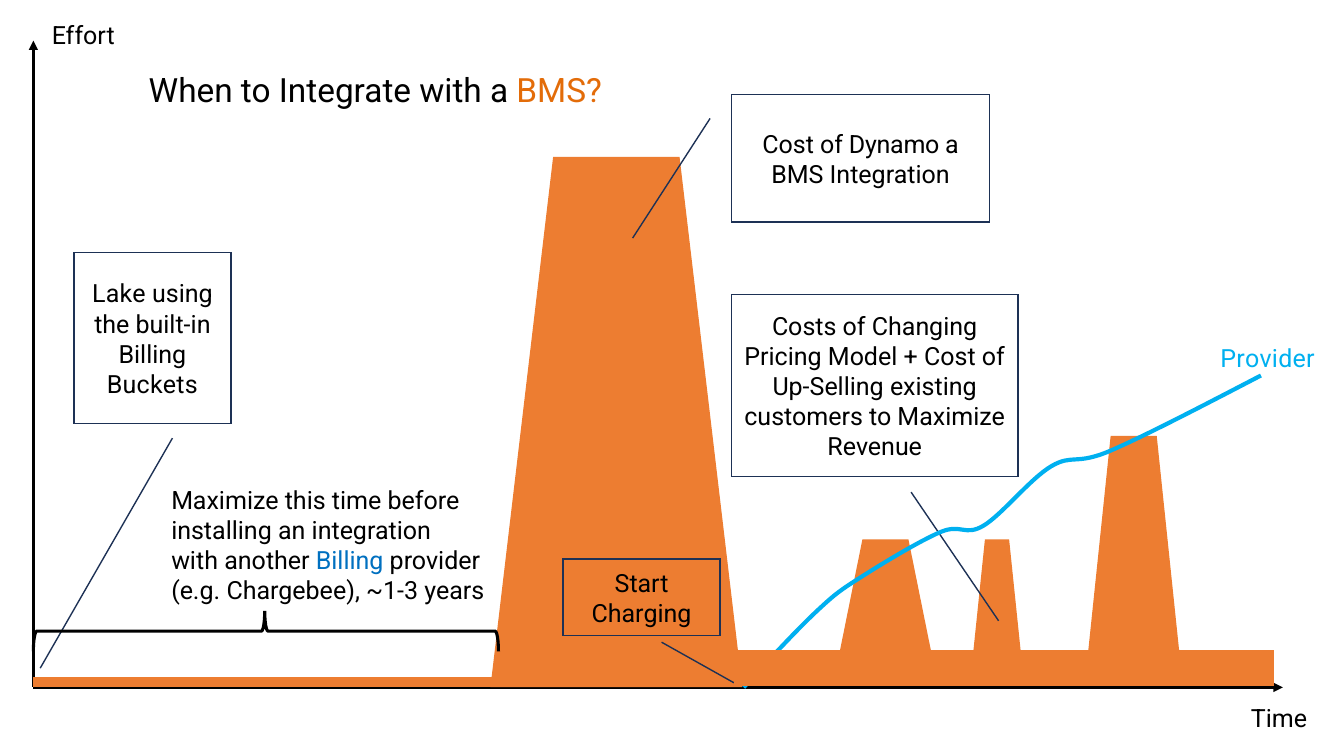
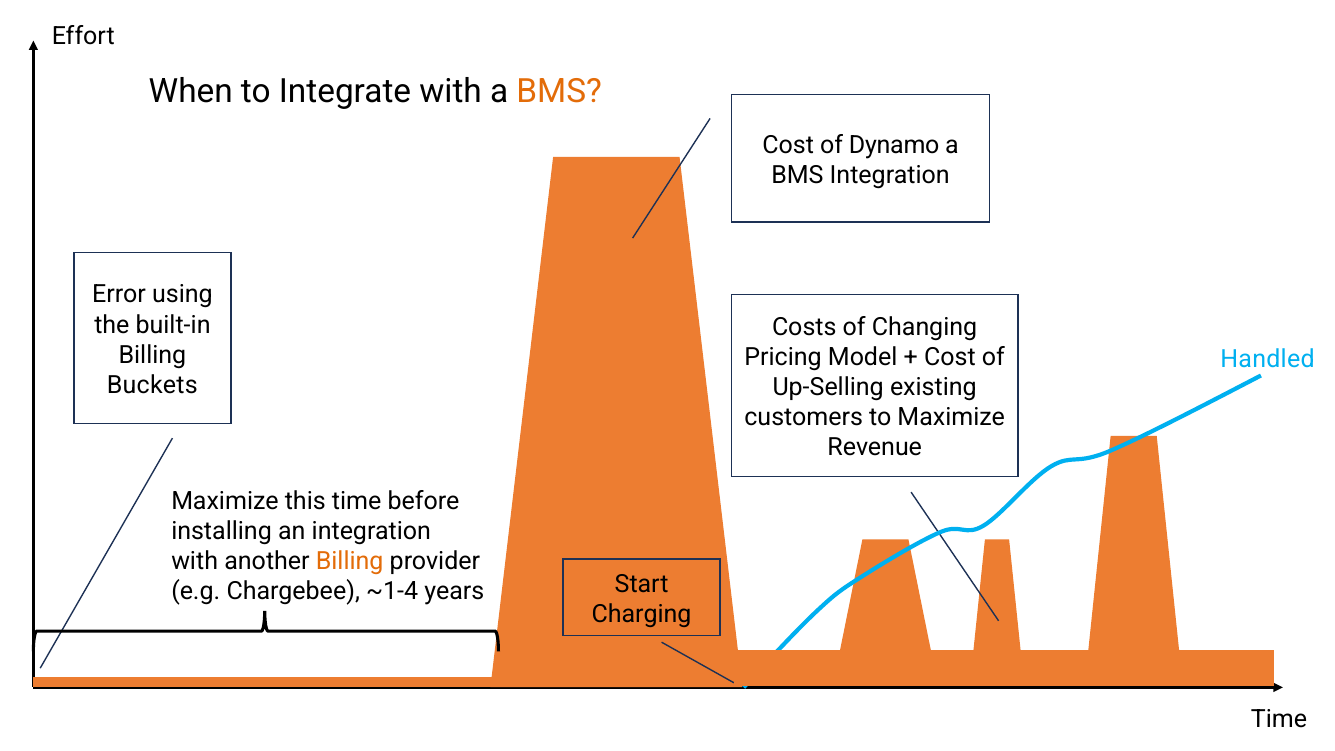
Lake: Lake -> Error (119, 295)
Provider: Provider -> Handled (1267, 360)
Billing colour: blue -> orange (350, 561)
~1-3: ~1-3 -> ~1-4 (392, 591)
